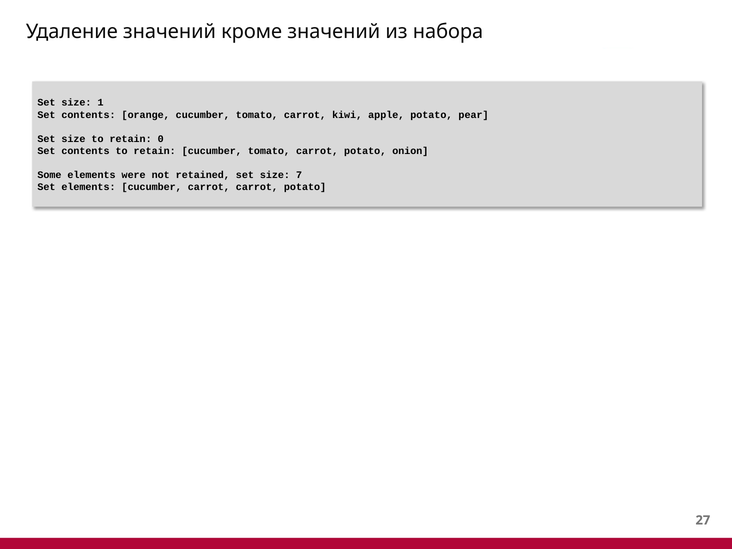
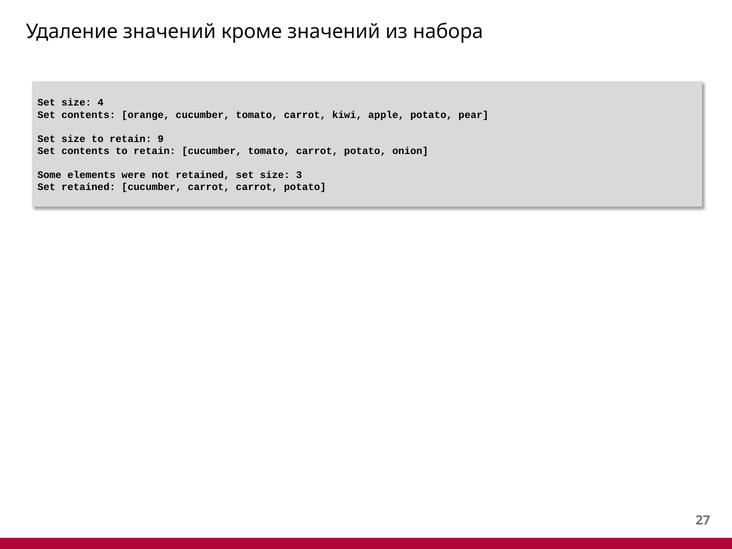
1: 1 -> 4 (101, 103)
0: 0 -> 9 (161, 139)
7: 7 -> 3 (299, 175)
Set elements: elements -> retained (88, 187)
